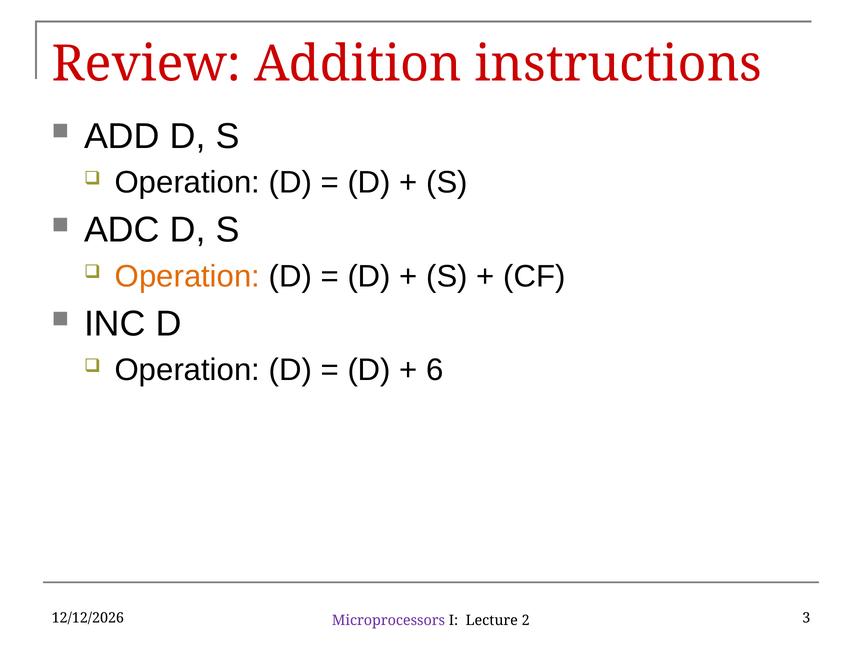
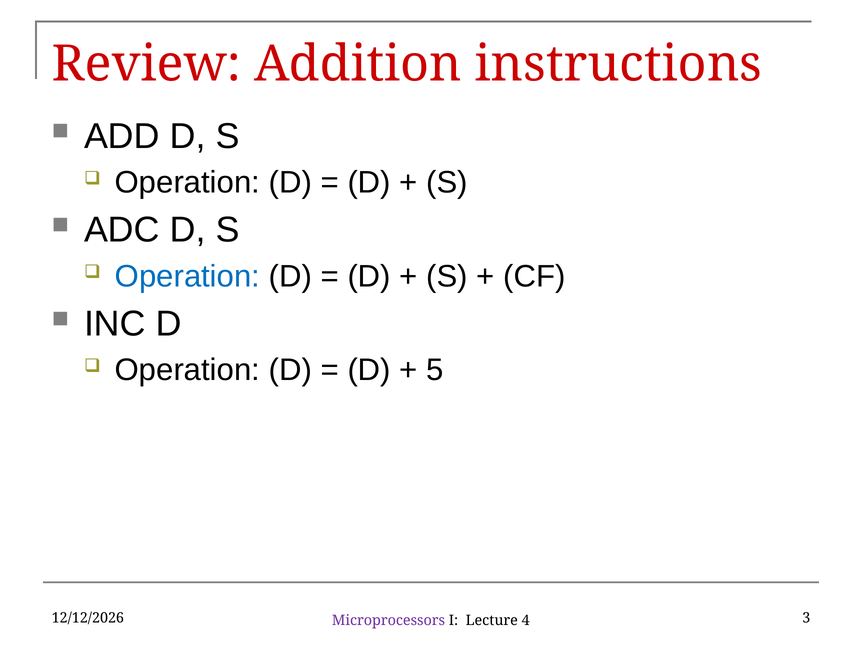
Operation colour: orange -> blue (187, 276)
6: 6 -> 5 (435, 370)
2: 2 -> 4 (526, 620)
